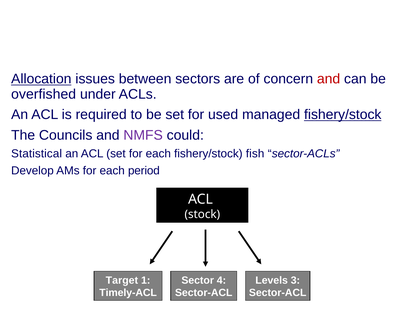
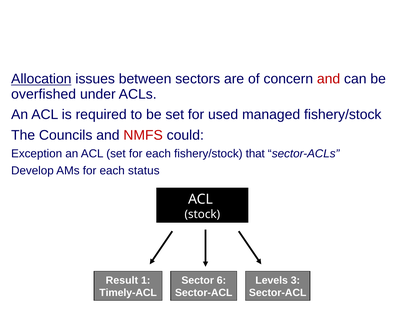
fishery/stock underline: present -> none (343, 115)
NMFS colour: purple -> red (143, 135)
Statistical: Statistical -> Exception (37, 154)
fish: fish -> that (255, 154)
period: period -> status (144, 171)
Target: Target -> Result (122, 281)
4: 4 -> 6 (221, 281)
